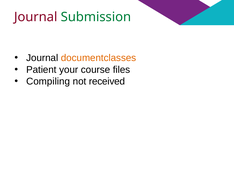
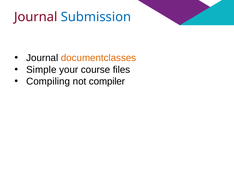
Submission colour: green -> blue (96, 17)
Patient: Patient -> Simple (41, 69)
received: received -> compiler (107, 81)
